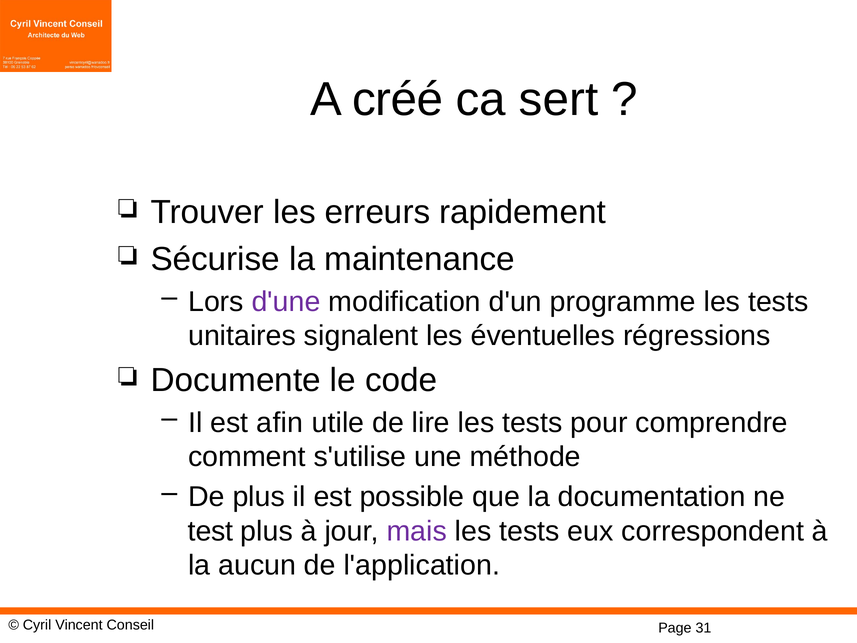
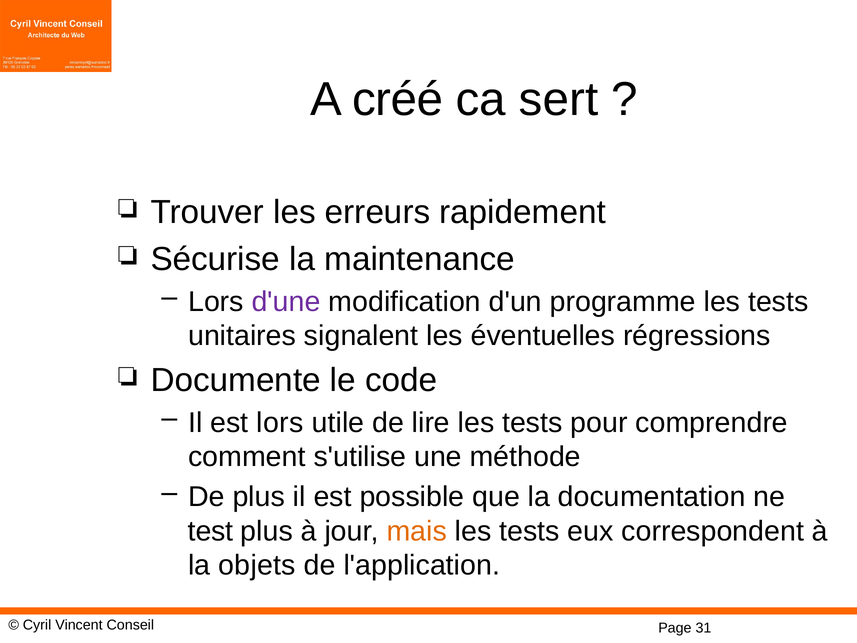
est afin: afin -> lors (280, 422)
mais colour: purple -> orange (417, 531)
aucun: aucun -> objets (257, 565)
